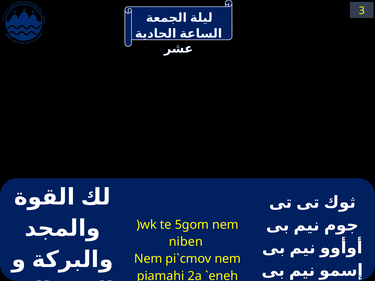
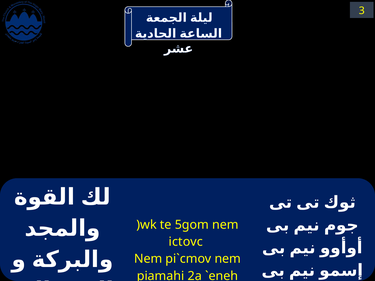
niben: niben -> ictovc (186, 242)
